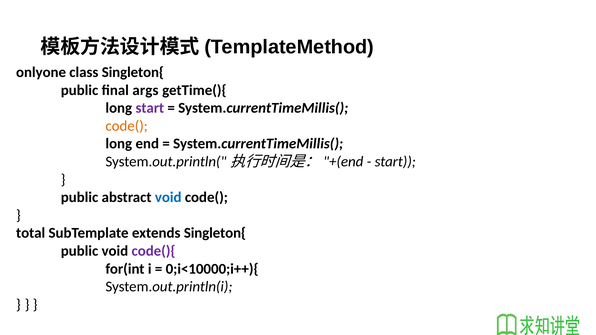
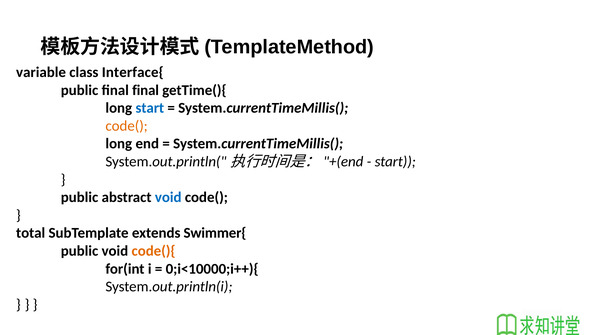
onlyone: onlyone -> variable (41, 72)
class Singleton{: Singleton{ -> Interface{ (133, 72)
final args: args -> final (146, 90)
start colour: purple -> blue (150, 108)
extends Singleton{: Singleton{ -> Swimmer{ (215, 233)
code(){ colour: purple -> orange (154, 251)
